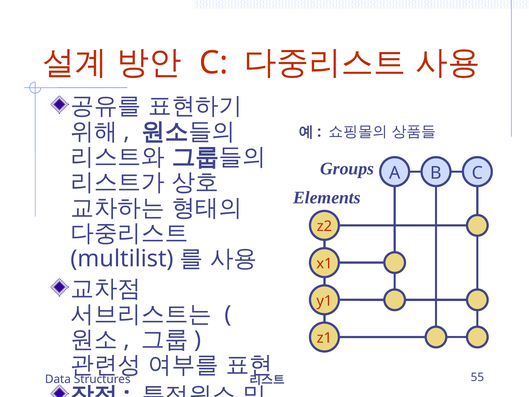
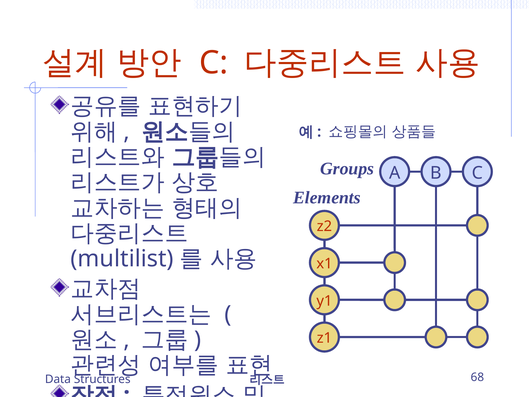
55: 55 -> 68 (477, 377)
